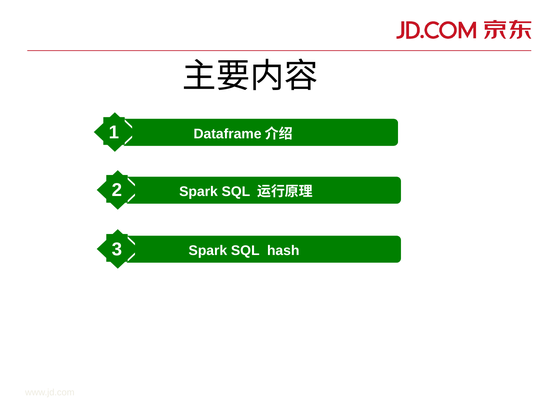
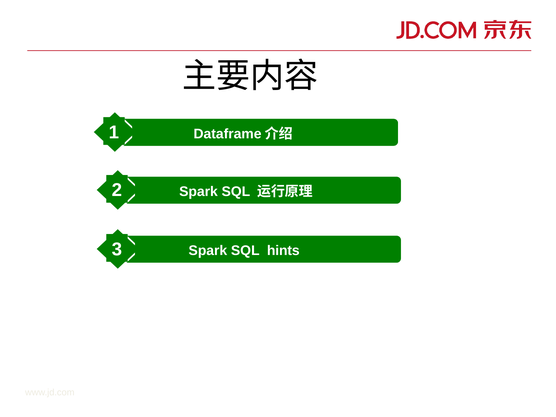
hash: hash -> hints (283, 251)
